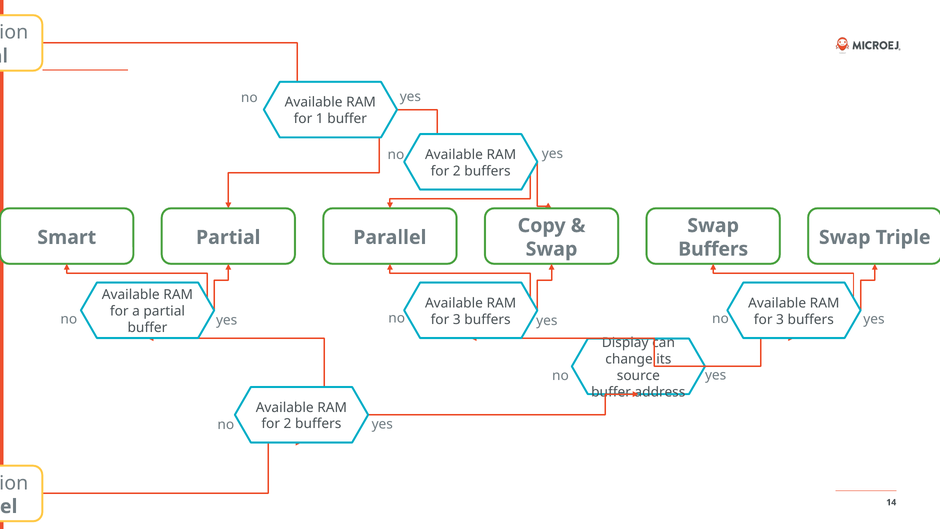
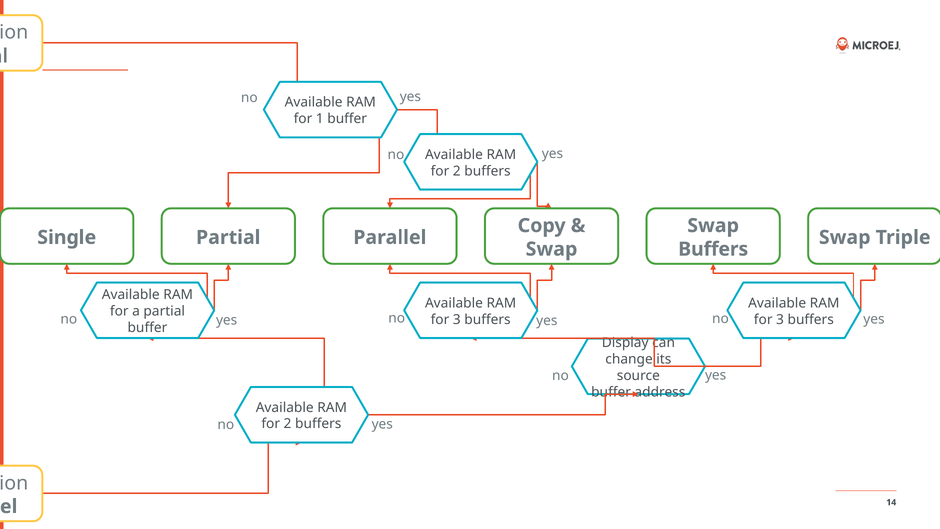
Smart: Smart -> Single (67, 237)
